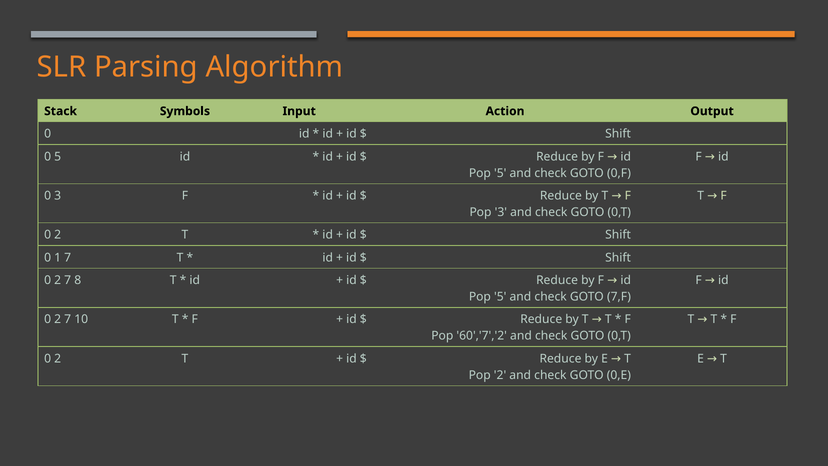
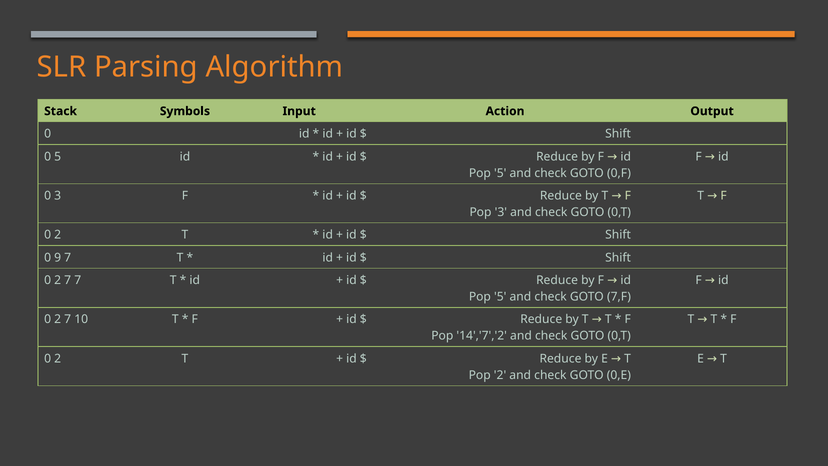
1: 1 -> 9 (58, 257)
7 8: 8 -> 7 (78, 280)
60','7','2: 60','7','2 -> 14','7','2 (482, 336)
